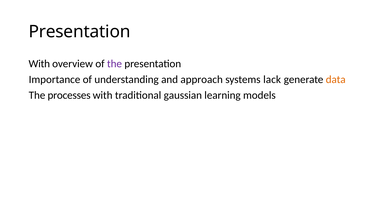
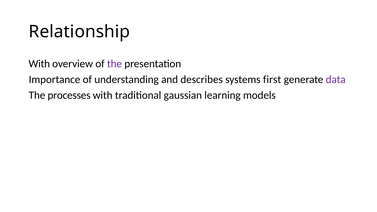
Presentation: Presentation -> Relationship (79, 32)
approach: approach -> describes (202, 80)
lack: lack -> first (272, 80)
data colour: orange -> purple (336, 80)
